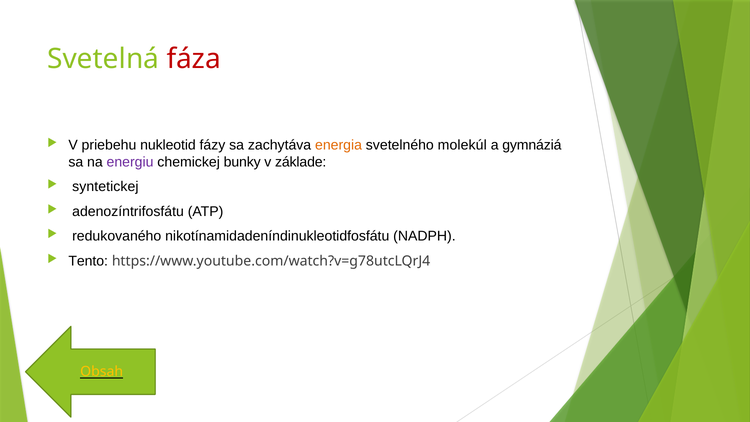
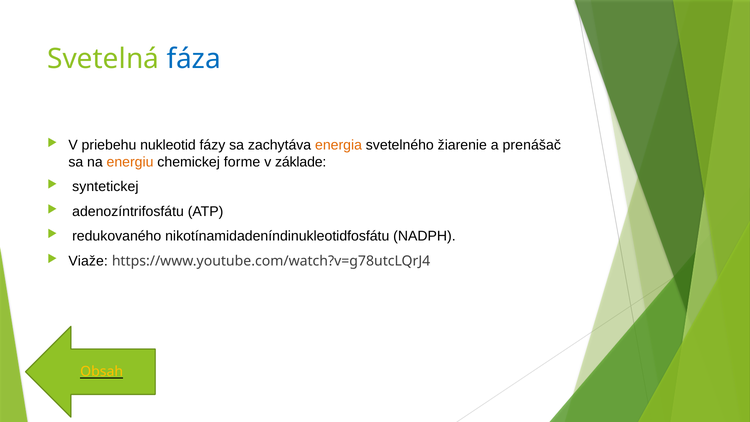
fáza colour: red -> blue (194, 59)
molekúl: molekúl -> žiarenie (462, 145)
gymnáziá: gymnáziá -> prenášač (532, 145)
energiu colour: purple -> orange (130, 162)
bunky: bunky -> forme (242, 162)
Tento: Tento -> Viaže (88, 261)
